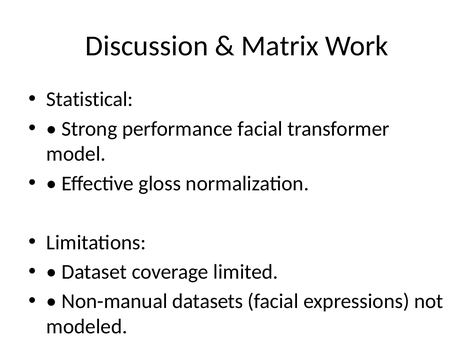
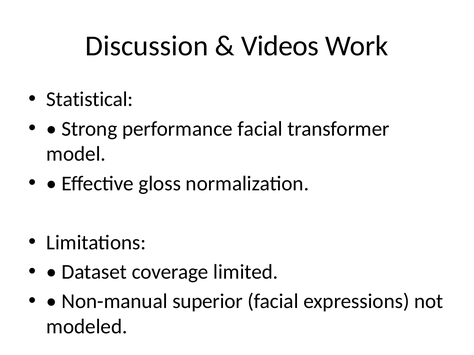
Matrix: Matrix -> Videos (280, 46)
datasets: datasets -> superior (208, 302)
